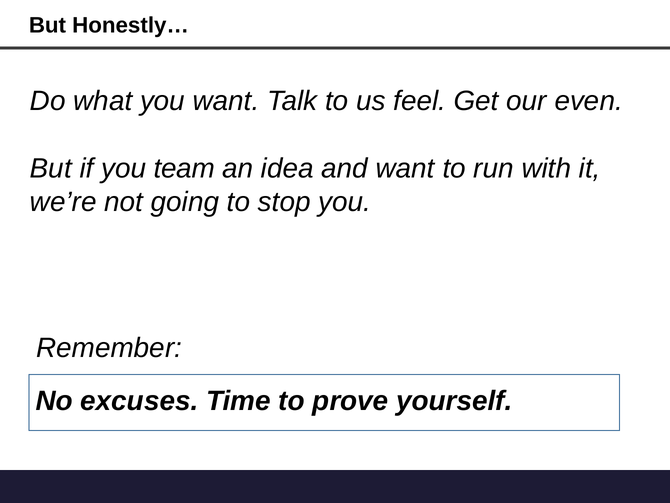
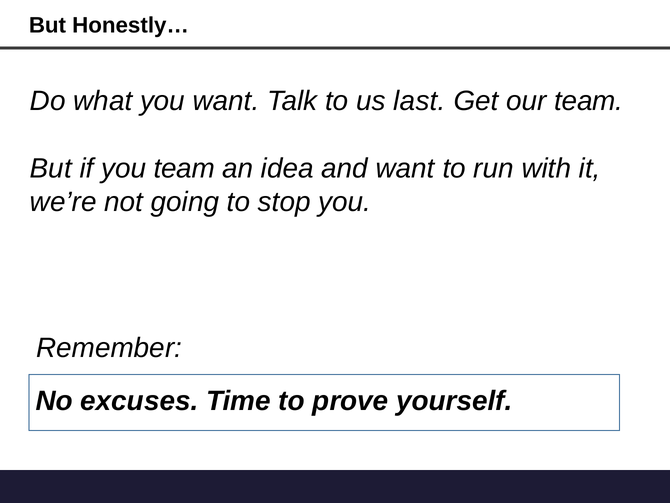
feel: feel -> last (420, 101)
our even: even -> team (589, 101)
